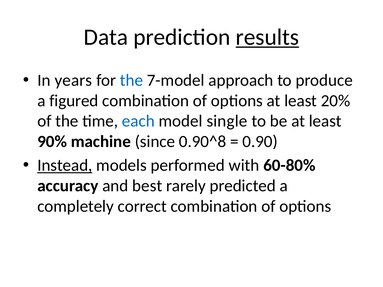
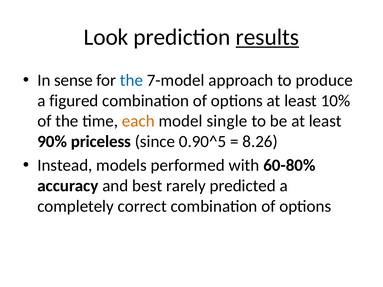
Data: Data -> Look (106, 37)
years: years -> sense (73, 80)
20%: 20% -> 10% (336, 101)
each colour: blue -> orange (138, 121)
machine: machine -> priceless (101, 142)
0.90^8: 0.90^8 -> 0.90^5 (203, 142)
0.90: 0.90 -> 8.26 (260, 142)
Instead underline: present -> none (65, 165)
